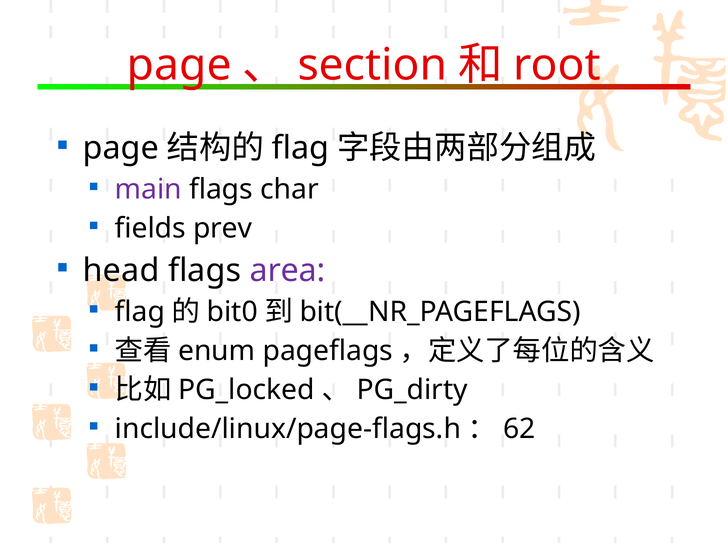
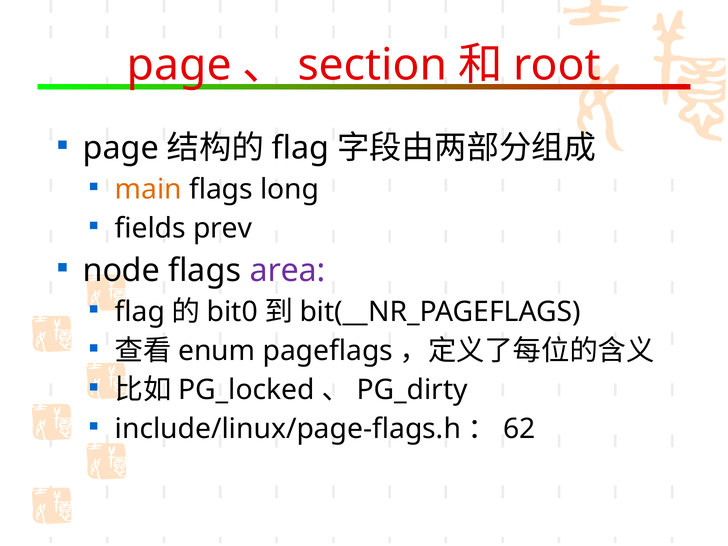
main colour: purple -> orange (148, 189)
char: char -> long (290, 189)
head: head -> node (121, 271)
